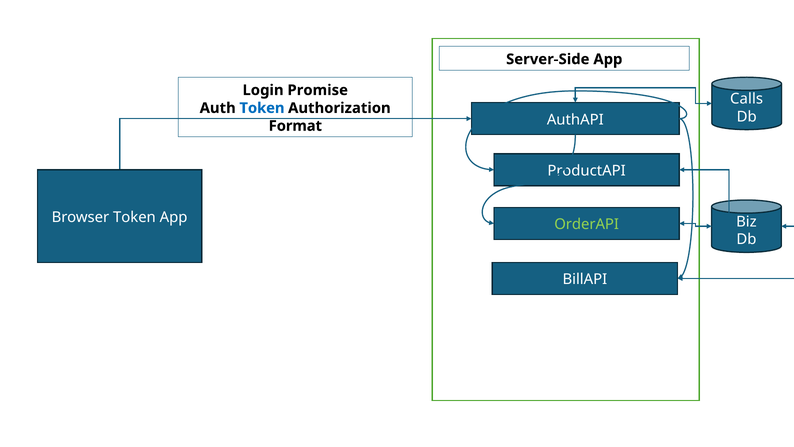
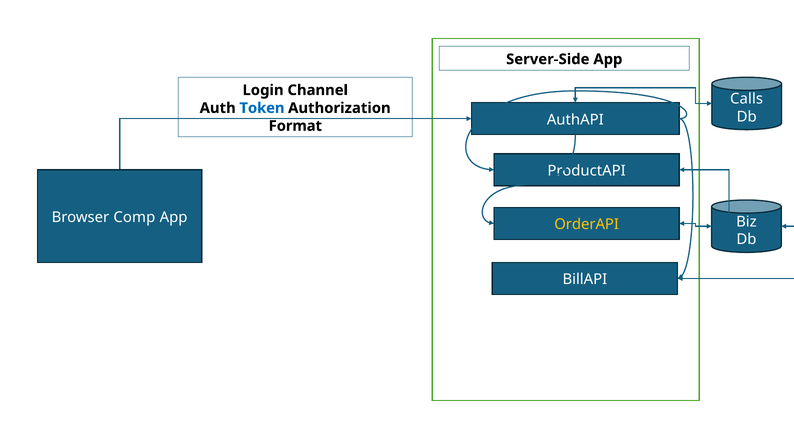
Promise: Promise -> Channel (318, 90)
Browser Token: Token -> Comp (134, 217)
OrderAPI colour: light green -> yellow (587, 224)
